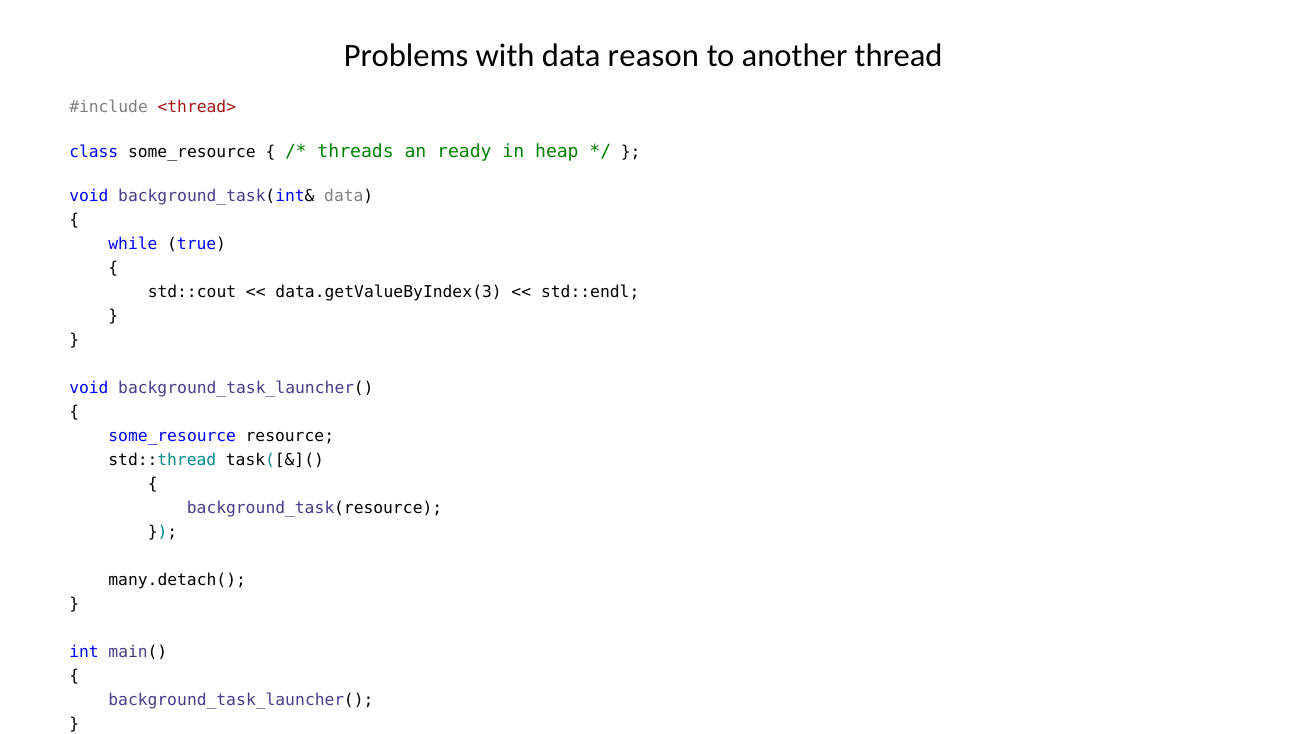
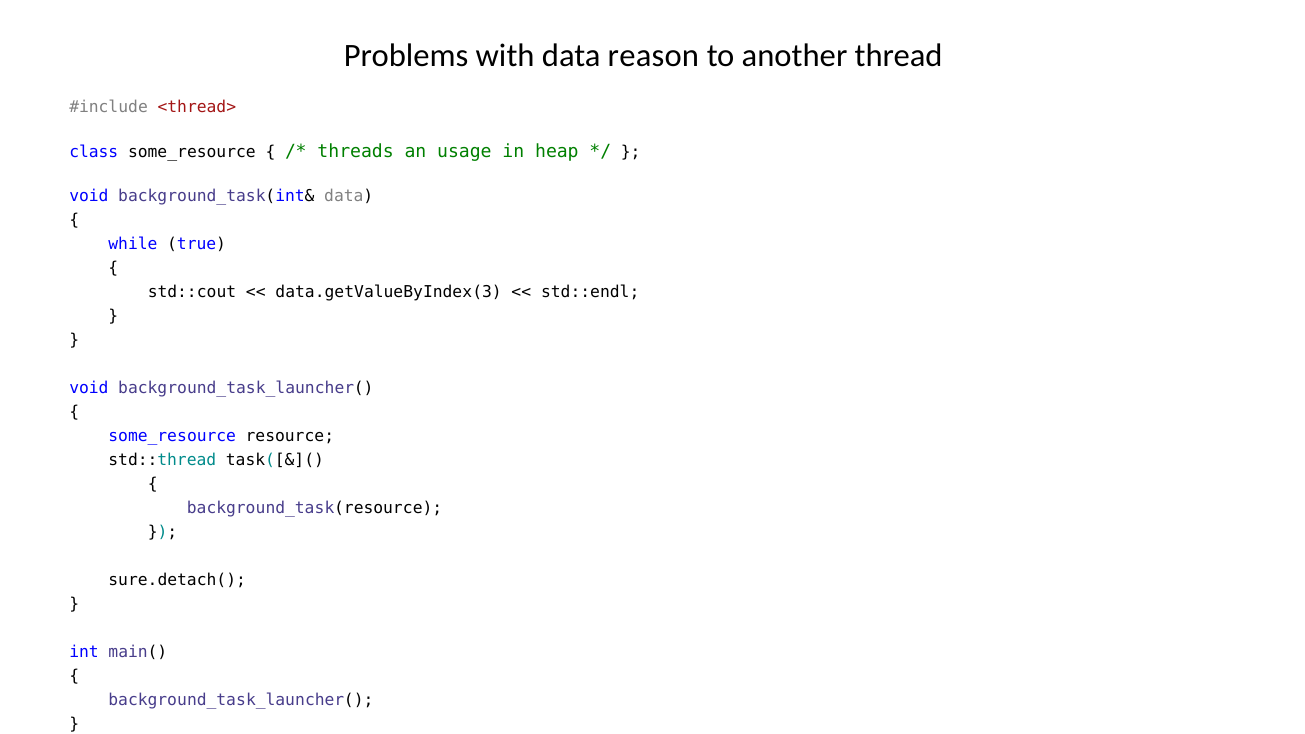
ready: ready -> usage (464, 152)
many.detach(: many.detach( -> sure.detach( (177, 580)
